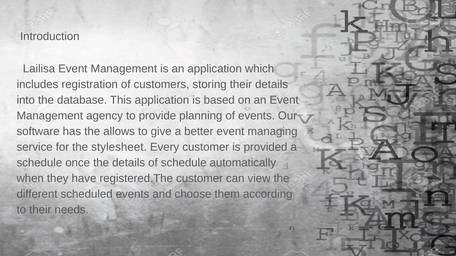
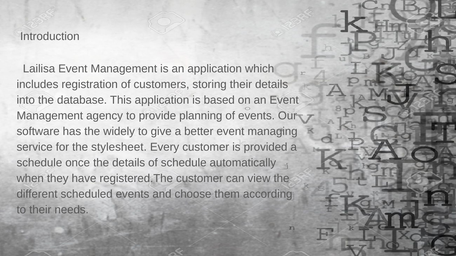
allows: allows -> widely (119, 132)
